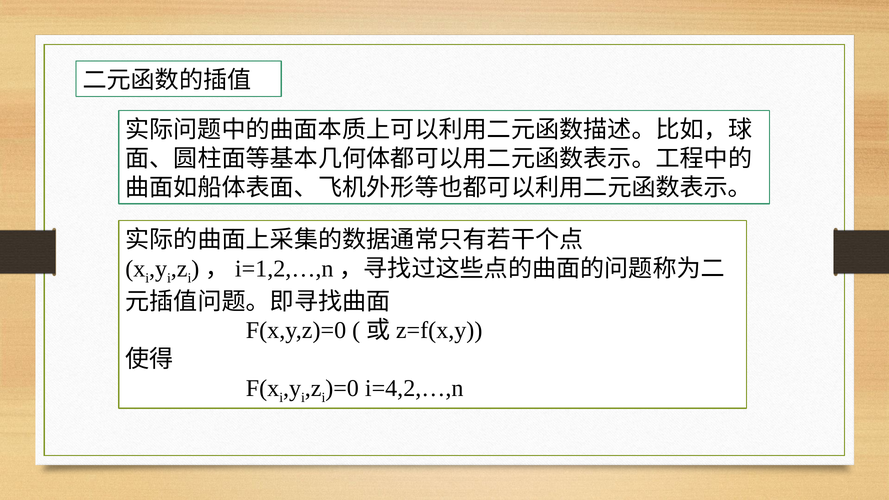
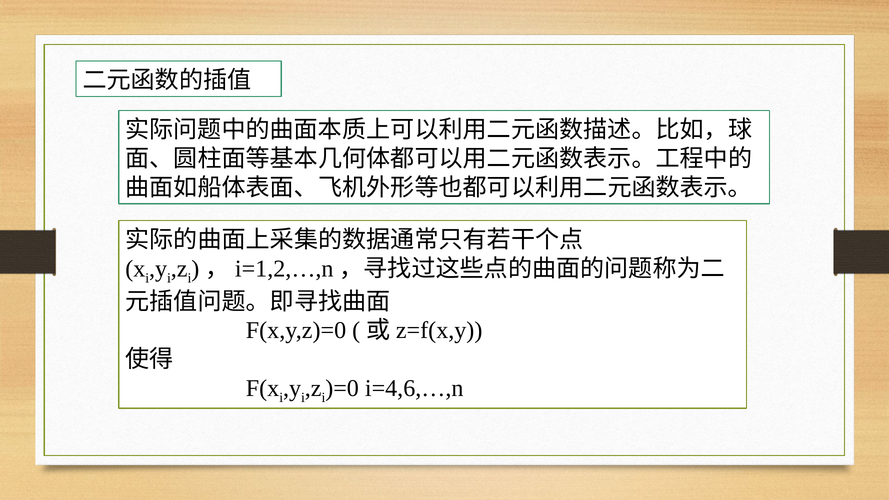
i=4,2,…,n: i=4,2,…,n -> i=4,6,…,n (414, 388)
